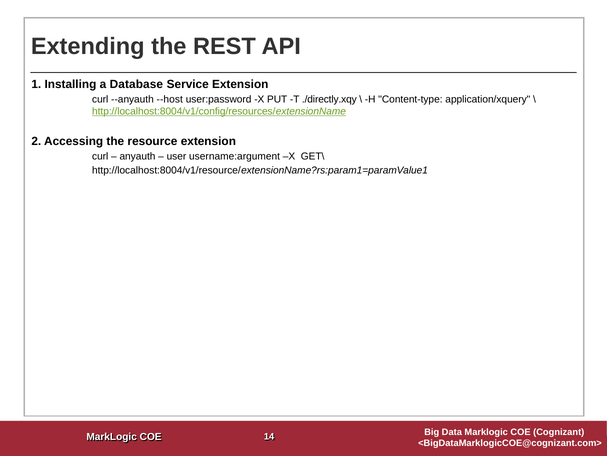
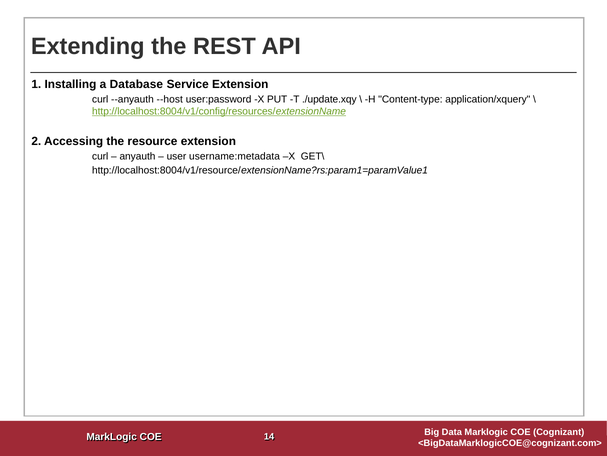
./directly.xqy: ./directly.xqy -> ./update.xqy (329, 99)
username:argument: username:argument -> username:metadata (235, 156)
